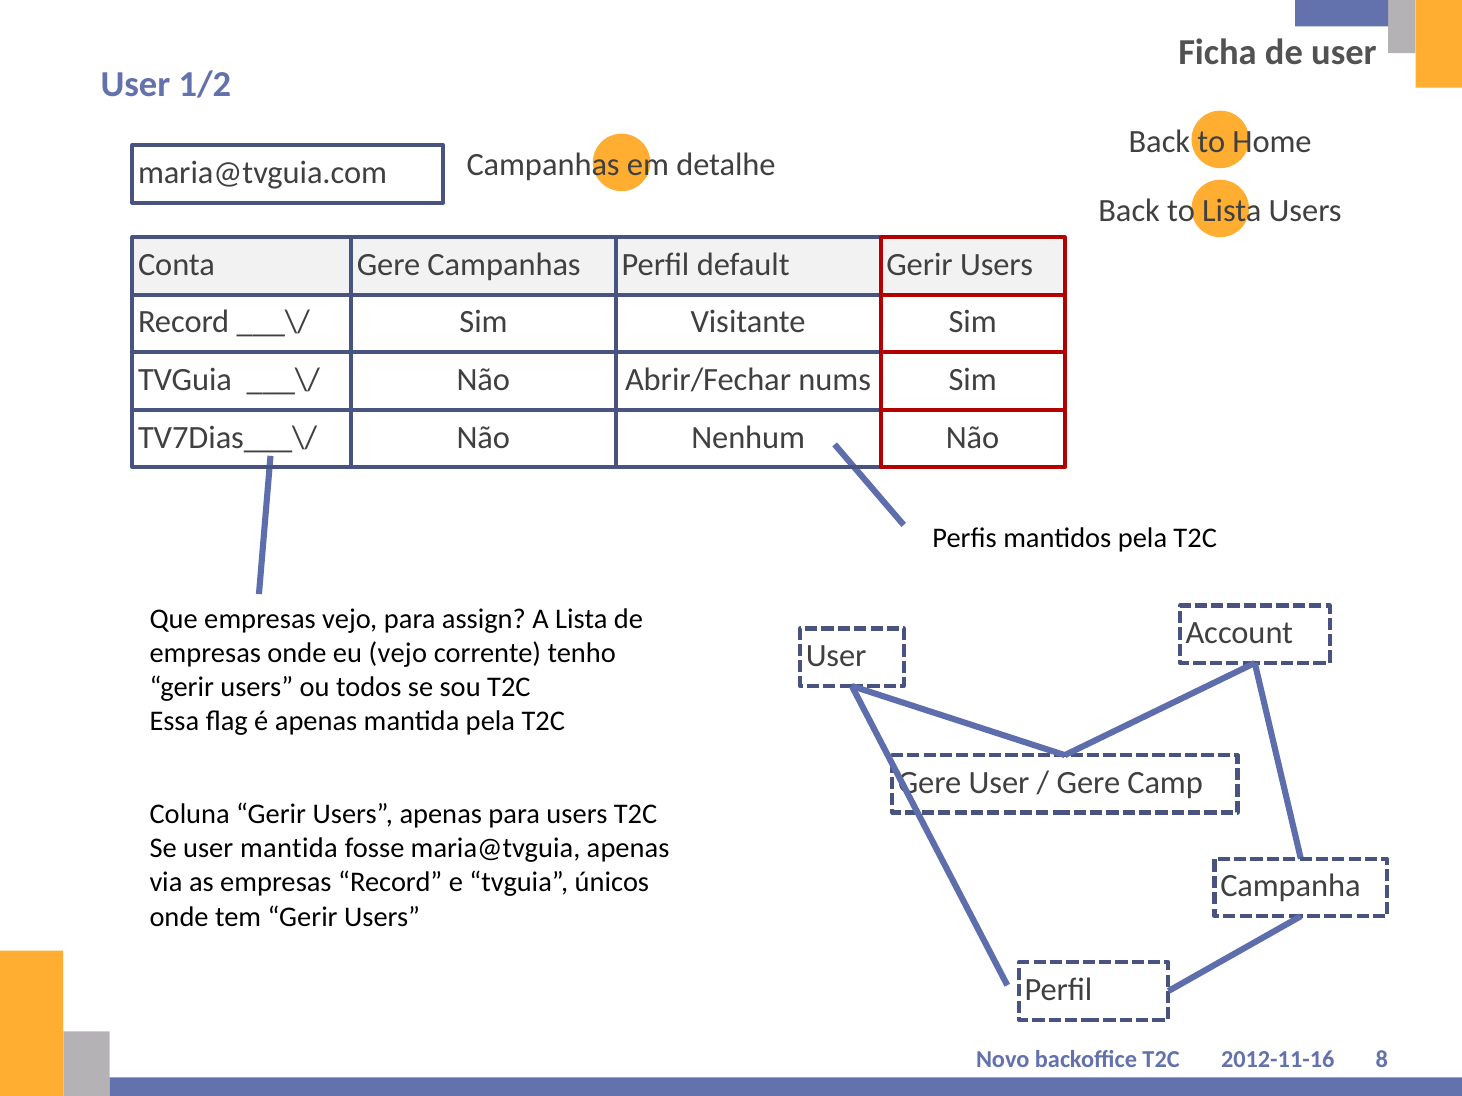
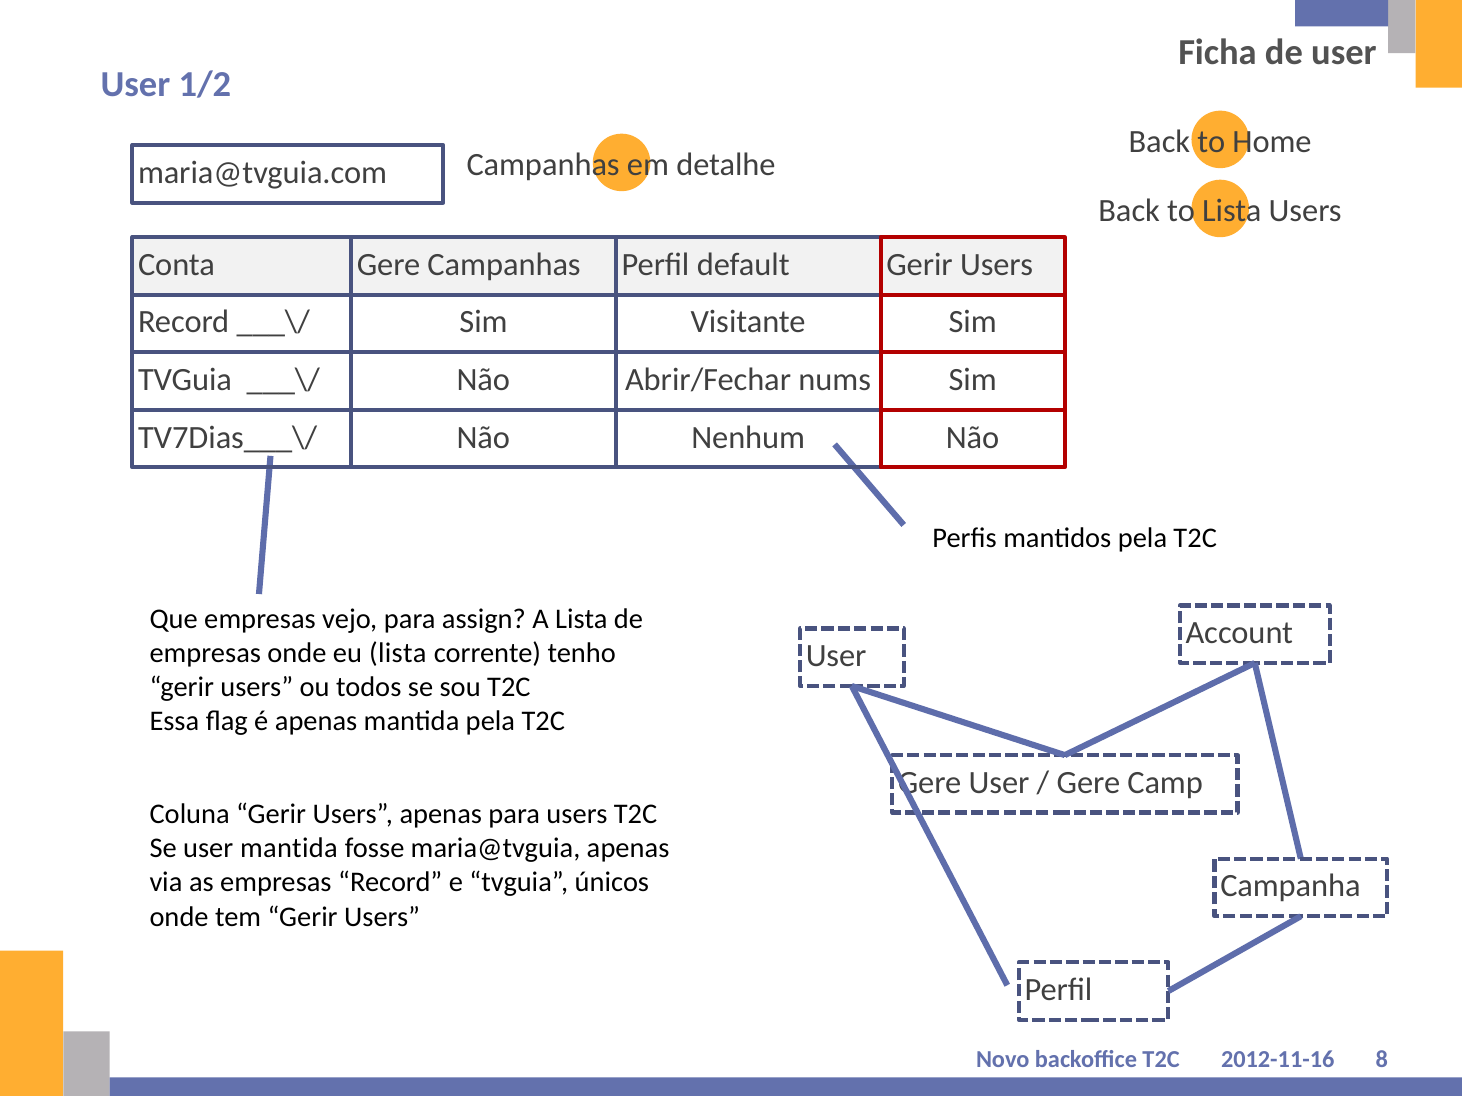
eu vejo: vejo -> lista (398, 653)
